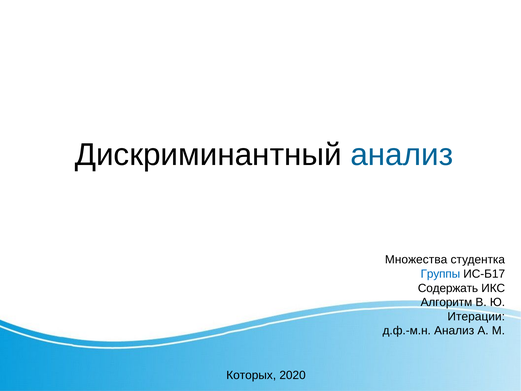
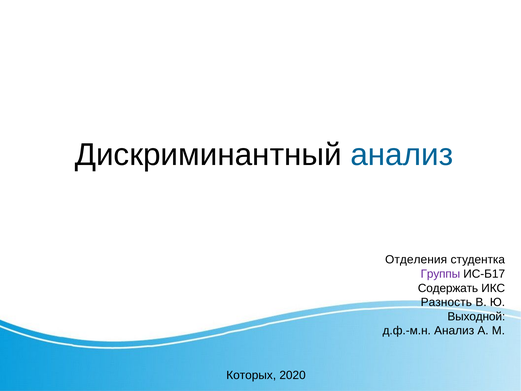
Множества: Множества -> Отделения (416, 260)
Группы colour: blue -> purple (440, 274)
Алгоритм: Алгоритм -> Разность (446, 302)
Итерации: Итерации -> Выходной (476, 316)
